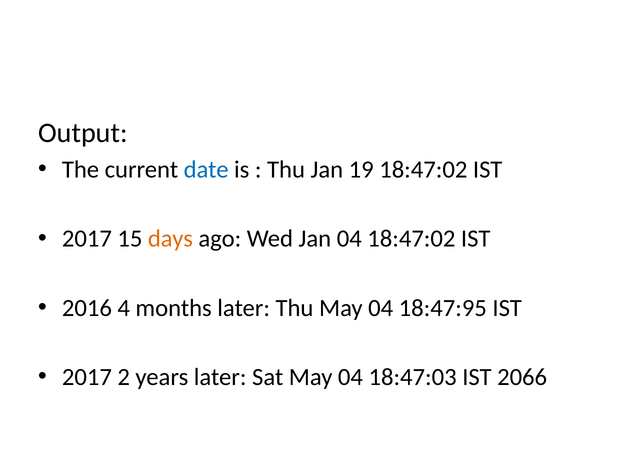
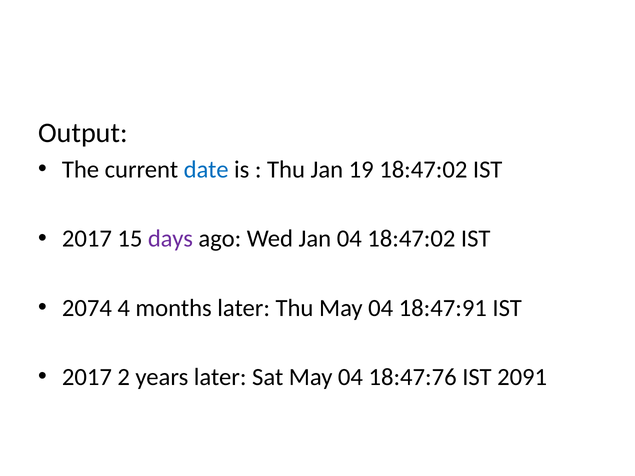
days colour: orange -> purple (170, 239)
2016: 2016 -> 2074 (87, 308)
18:47:95: 18:47:95 -> 18:47:91 (443, 308)
18:47:03: 18:47:03 -> 18:47:76 (413, 377)
2066: 2066 -> 2091 (522, 377)
